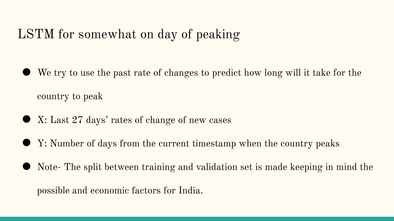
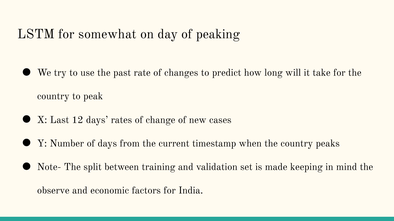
27: 27 -> 12 (78, 120)
possible: possible -> observe (53, 191)
